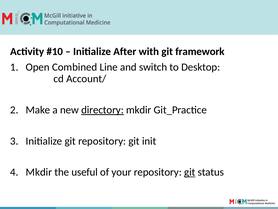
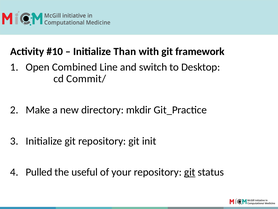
After: After -> Than (125, 51)
Account/: Account/ -> Commit/ (86, 79)
directory underline: present -> none (103, 110)
Mkdir: Mkdir -> Pulled (39, 172)
